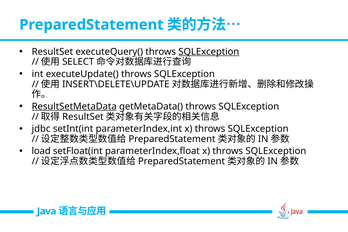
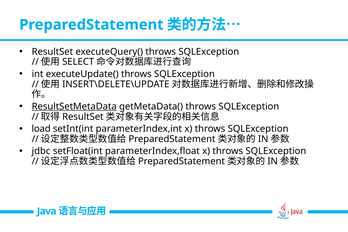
SQLException underline: present -> none (209, 52)
jdbc: jdbc -> load (41, 129)
load: load -> jdbc (41, 151)
